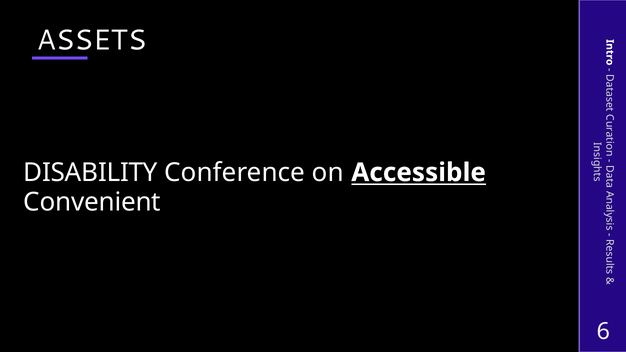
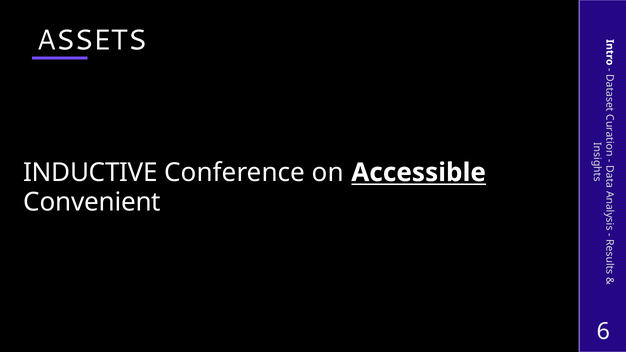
DISABILITY: DISABILITY -> INDUCTIVE (91, 173)
